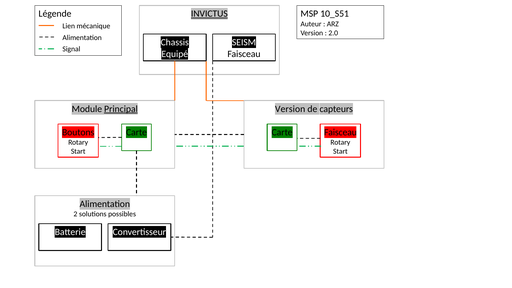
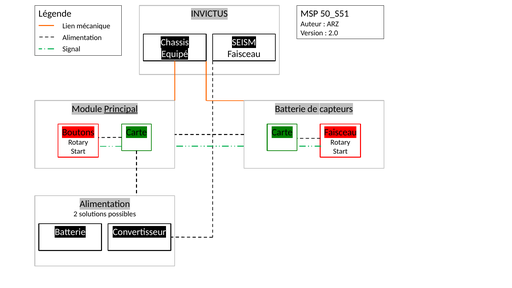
INVICTUS underline: present -> none (209, 14)
10_S51: 10_S51 -> 50_S51 (335, 14)
Version: Version -> Batterie (290, 109)
